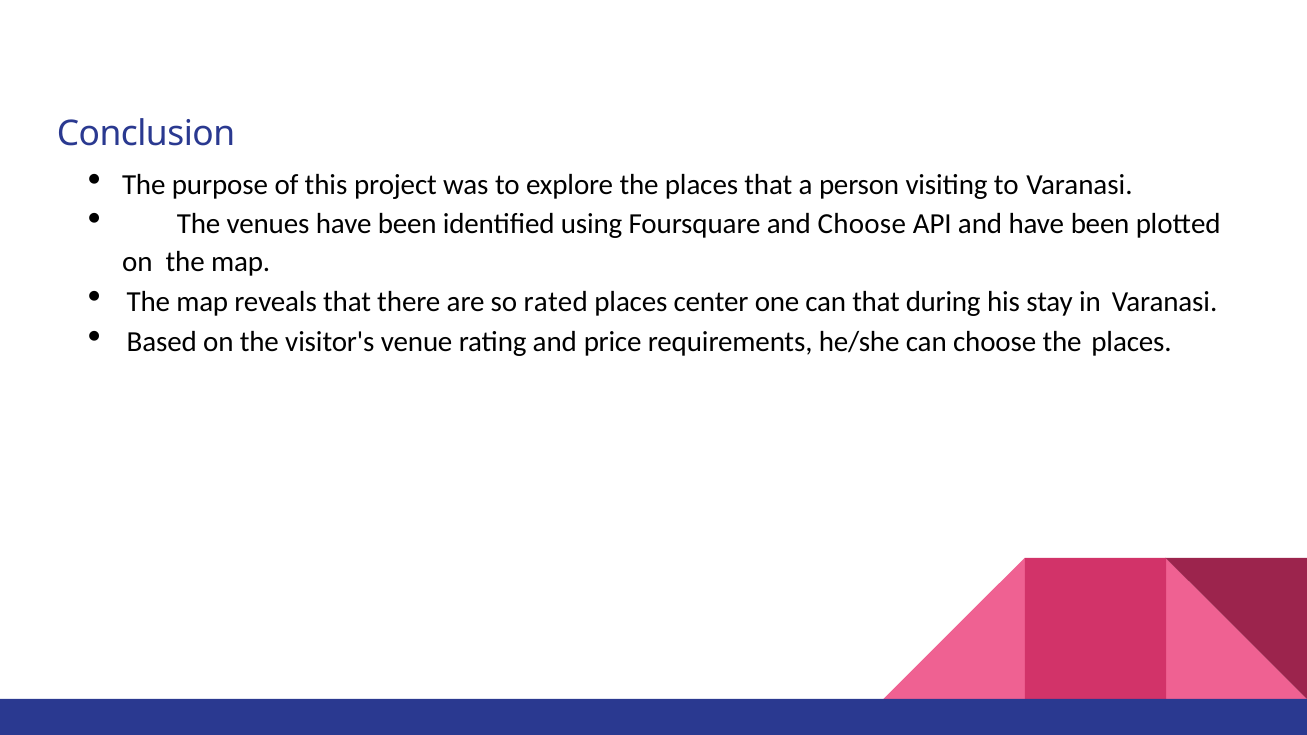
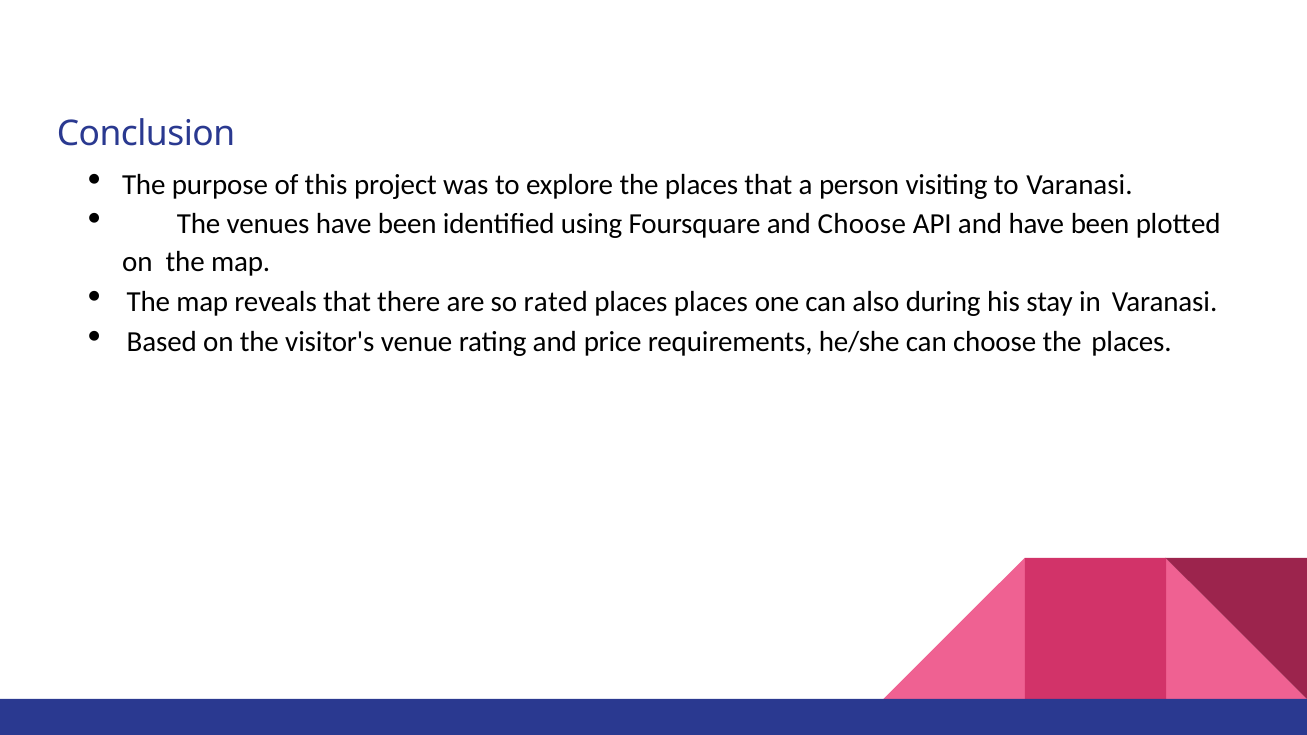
places center: center -> places (711, 302)
can that: that -> also (876, 302)
